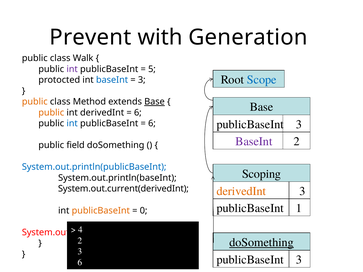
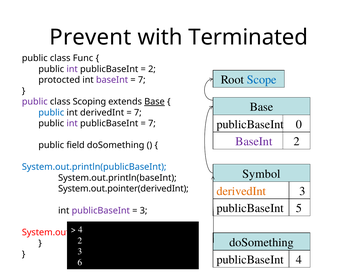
Generation: Generation -> Terminated (248, 37)
Walk: Walk -> Func (83, 58)
5: 5 -> 2 (152, 69)
baseInt colour: blue -> purple (112, 80)
3: 3 -> 7 (142, 80)
public colour: orange -> purple (35, 102)
Method: Method -> Scoping (89, 102)
public colour: orange -> blue (51, 113)
6: 6 -> 7 (138, 113)
3: 3 -> 0 (299, 124)
int colour: blue -> purple (72, 124)
6: 6 -> 7 (152, 124)
Scoping: Scoping -> Symbol (261, 174)
System.out.current(derivedInt: System.out.current(derivedInt -> System.out.pointer(derivedInt (123, 189)
1: 1 -> 5 (299, 208)
publicBaseInt colour: orange -> purple (101, 211)
0: 0 -> 3 (144, 211)
doSomething underline: present -> none (262, 243)
3: 3 -> 4 (299, 260)
